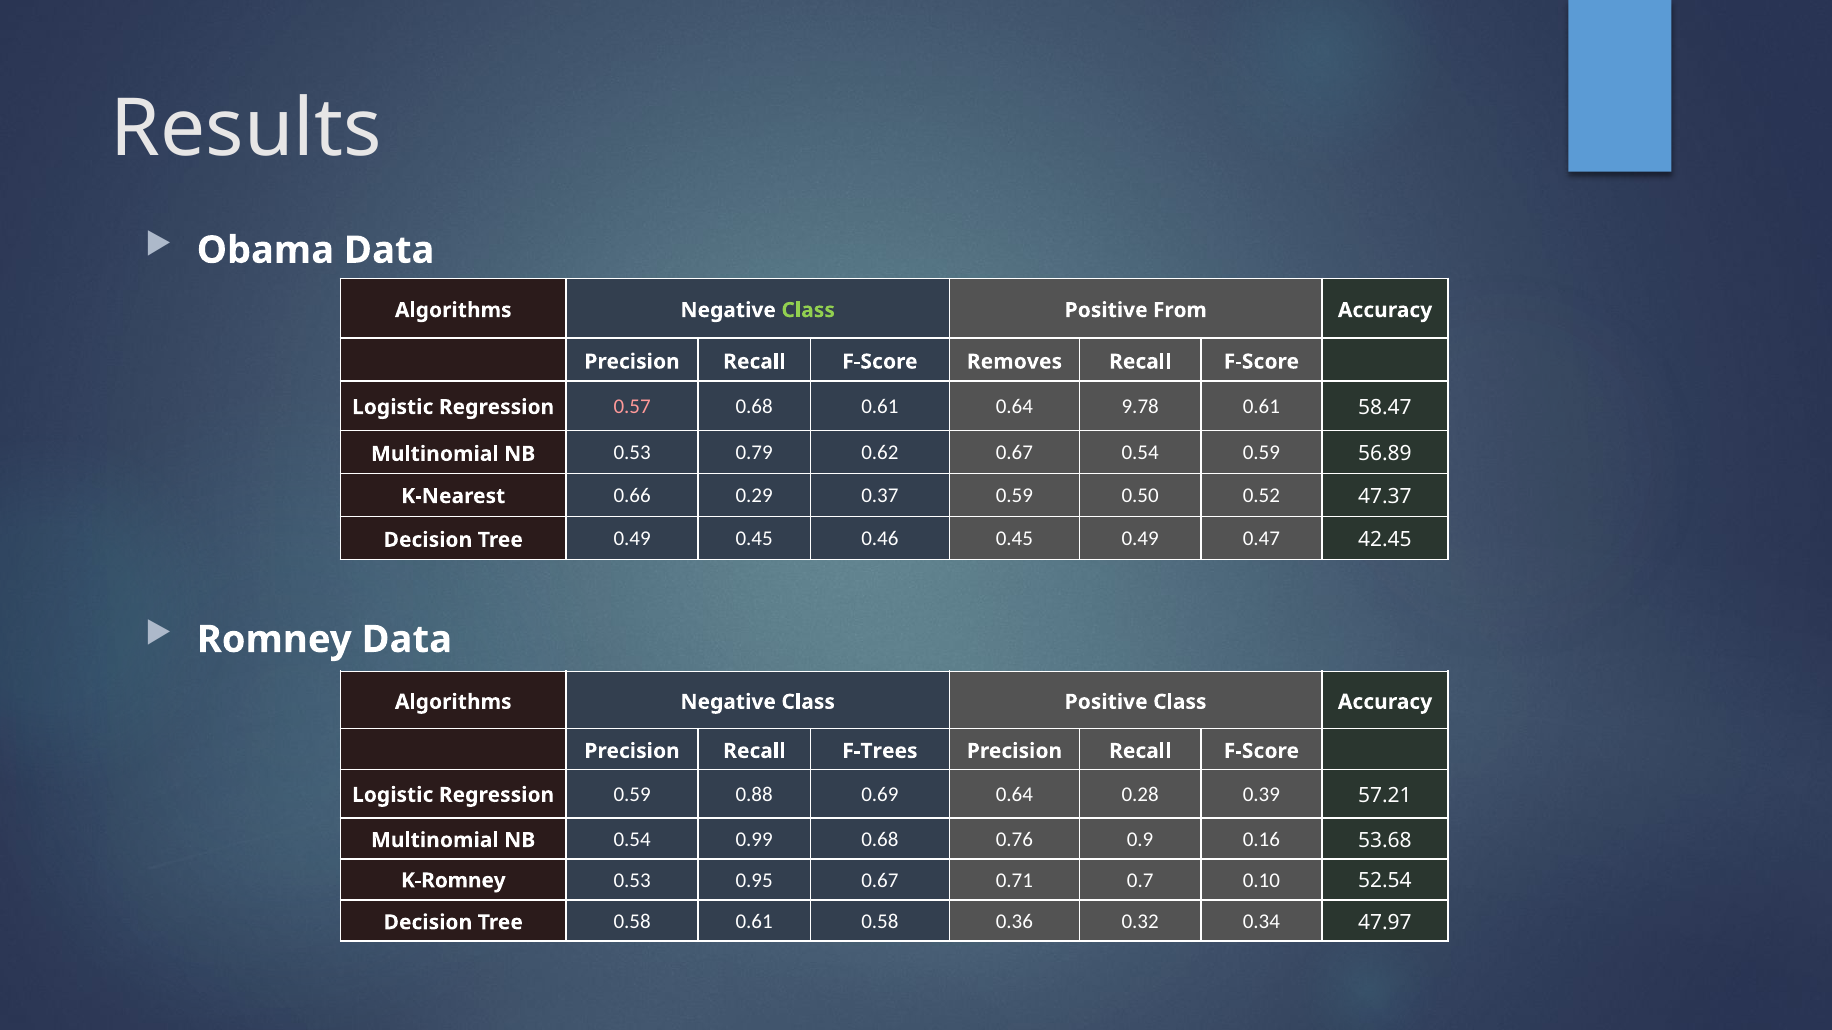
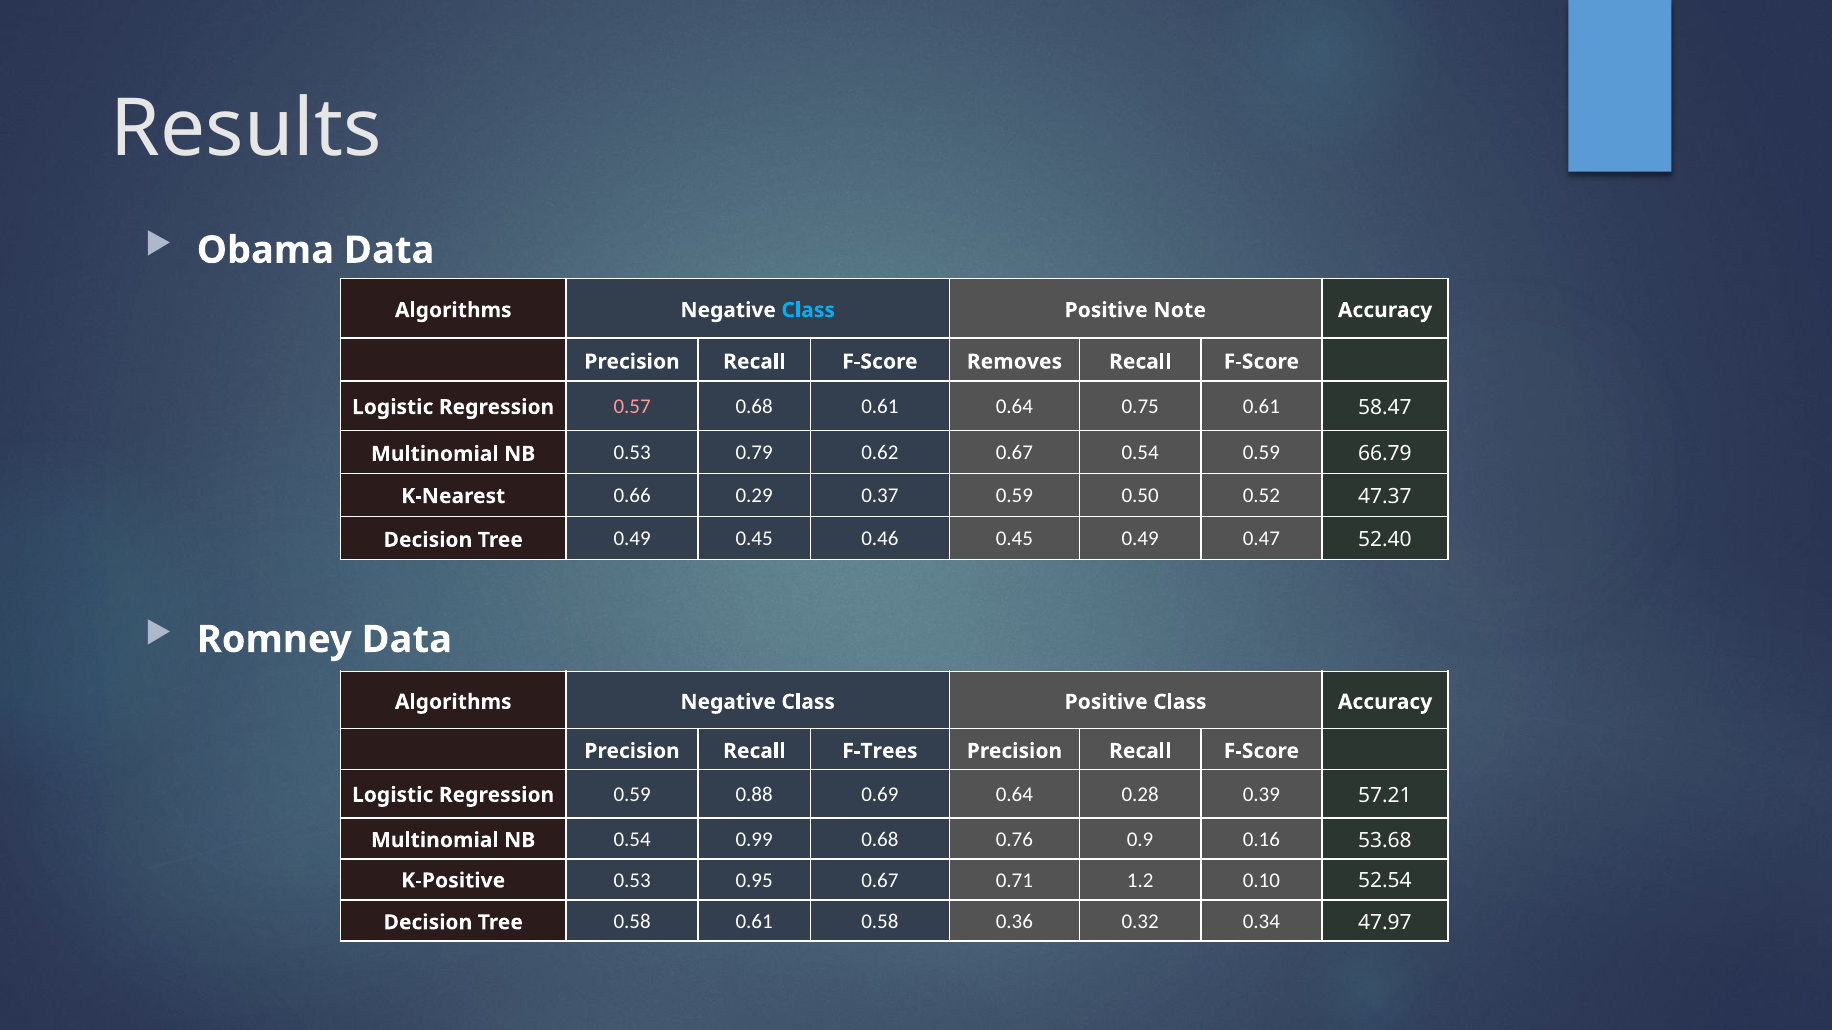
Class colour: light green -> light blue (808, 310)
From: From -> Note (1180, 310)
9.78: 9.78 -> 0.75 (1140, 407)
56.89: 56.89 -> 66.79 (1385, 454)
42.45: 42.45 -> 52.40 (1385, 540)
K-Romney: K-Romney -> K-Positive (453, 881)
0.7: 0.7 -> 1.2 (1140, 881)
